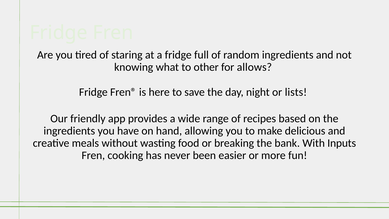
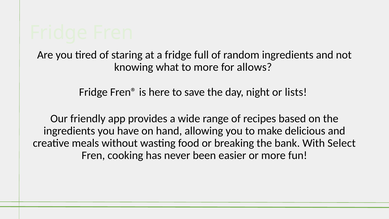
to other: other -> more (206, 67)
Inputs: Inputs -> Select (342, 143)
